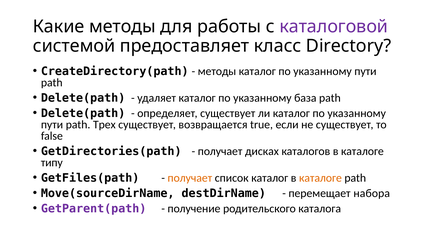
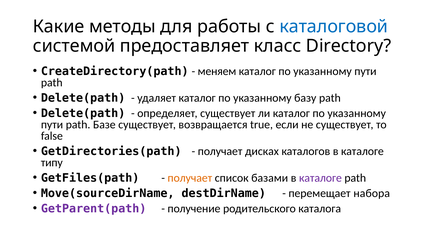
каталоговой colour: purple -> blue (334, 27)
методы: методы -> меняем (217, 71)
база: база -> базу (305, 98)
Трех: Трех -> Базе (104, 125)
список каталог: каталог -> базами (270, 178)
каталоге colour: orange -> purple (320, 178)
